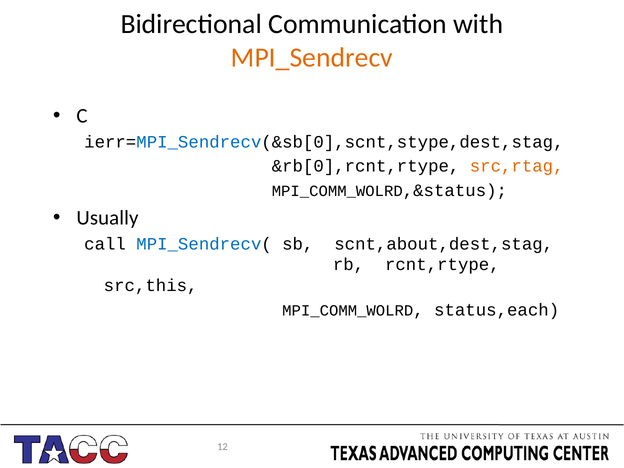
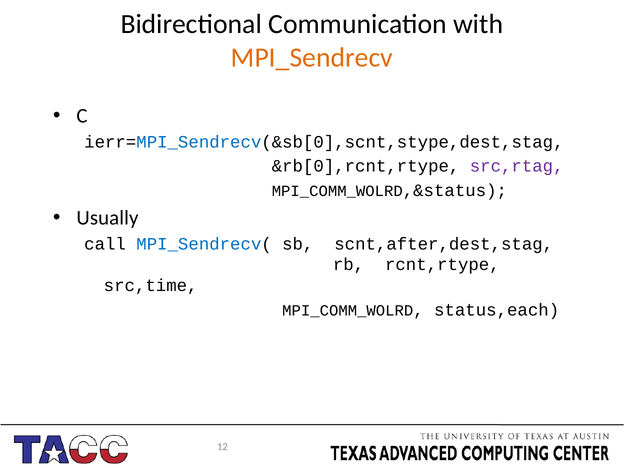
src,rtag colour: orange -> purple (517, 166)
scnt,about,dest,stag: scnt,about,dest,stag -> scnt,after,dest,stag (444, 244)
src,this: src,this -> src,time (151, 286)
